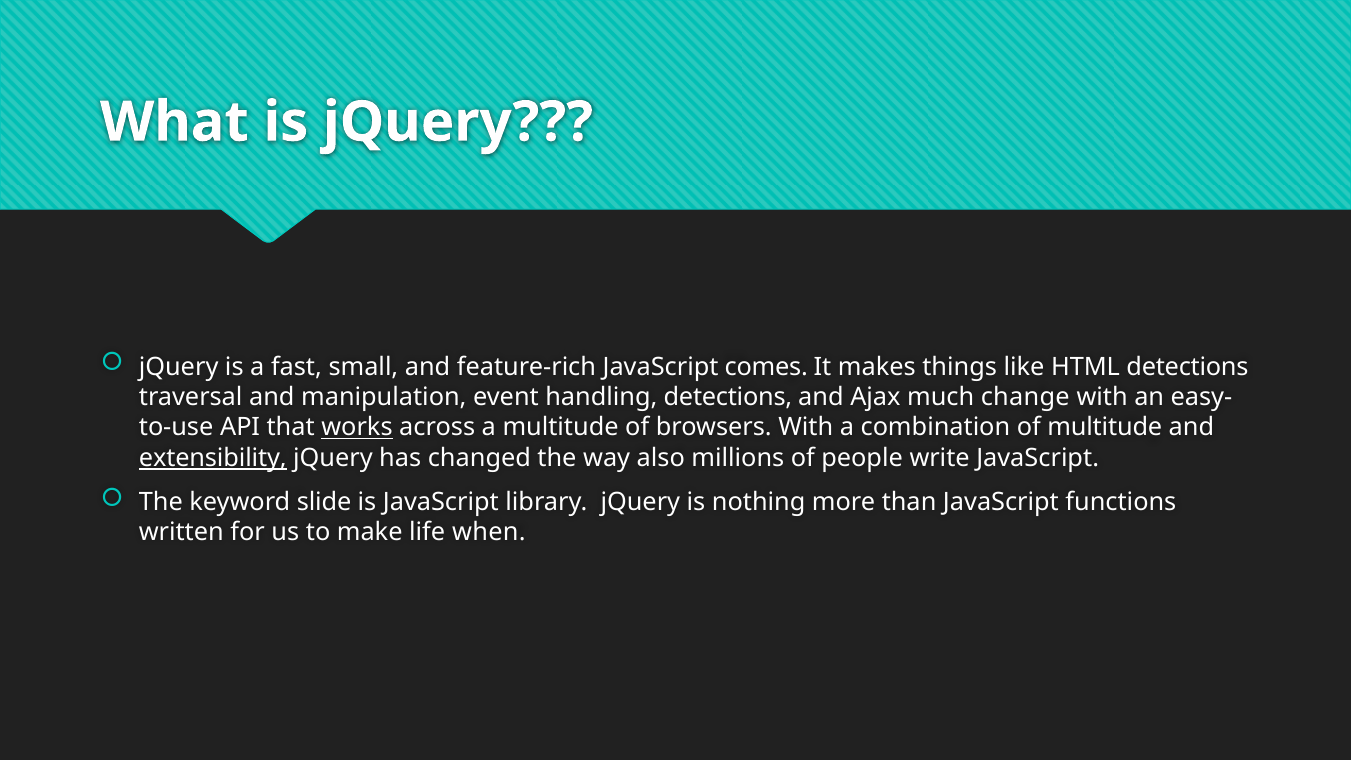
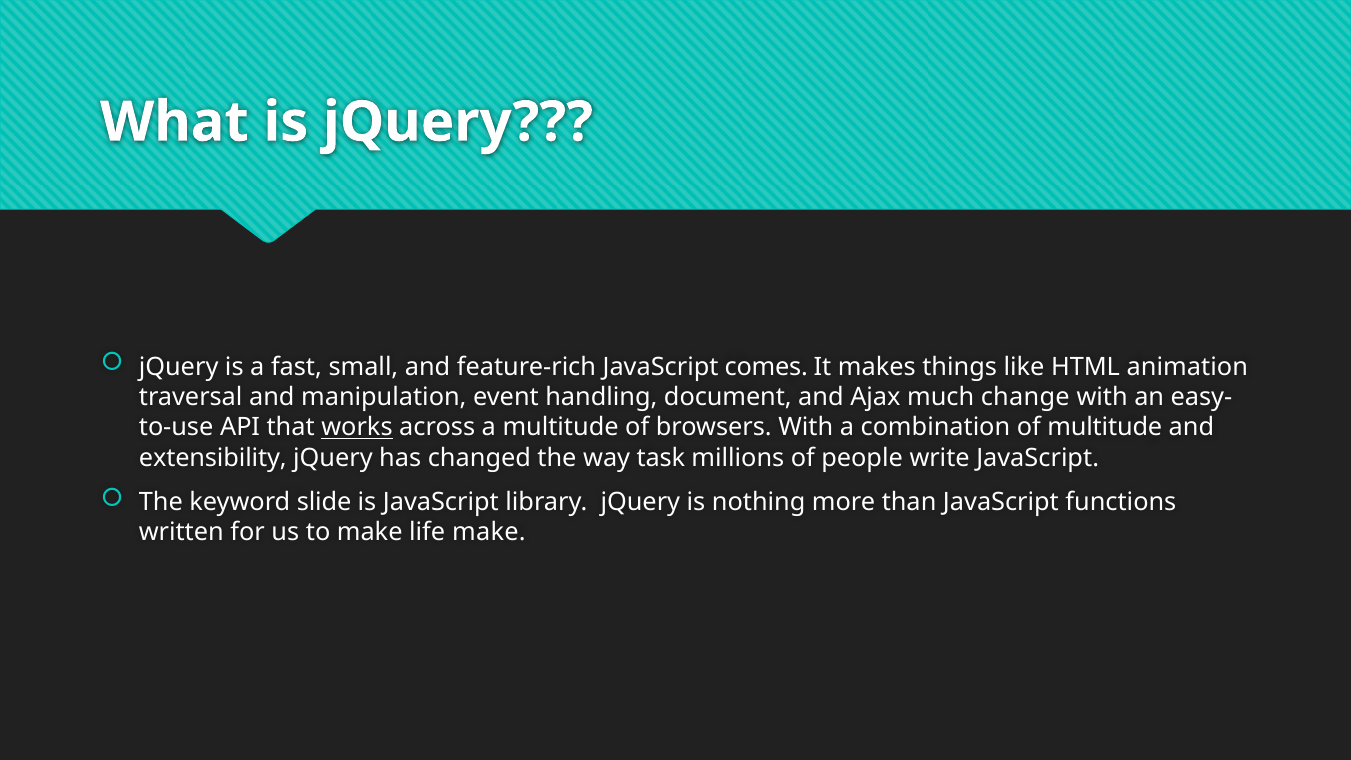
HTML detections: detections -> animation (1187, 367)
handling detections: detections -> document (728, 397)
extensibility underline: present -> none (213, 458)
also: also -> task (661, 458)
life when: when -> make (489, 532)
